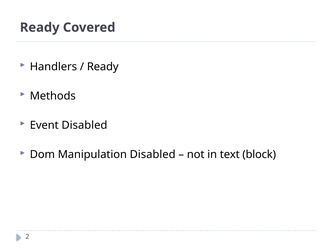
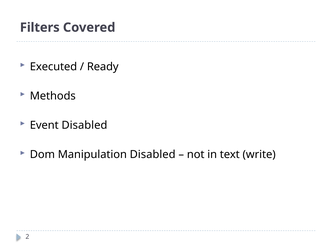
Ready: Ready -> Filters (40, 27)
Handlers: Handlers -> Executed (53, 67)
block: block -> write (259, 155)
